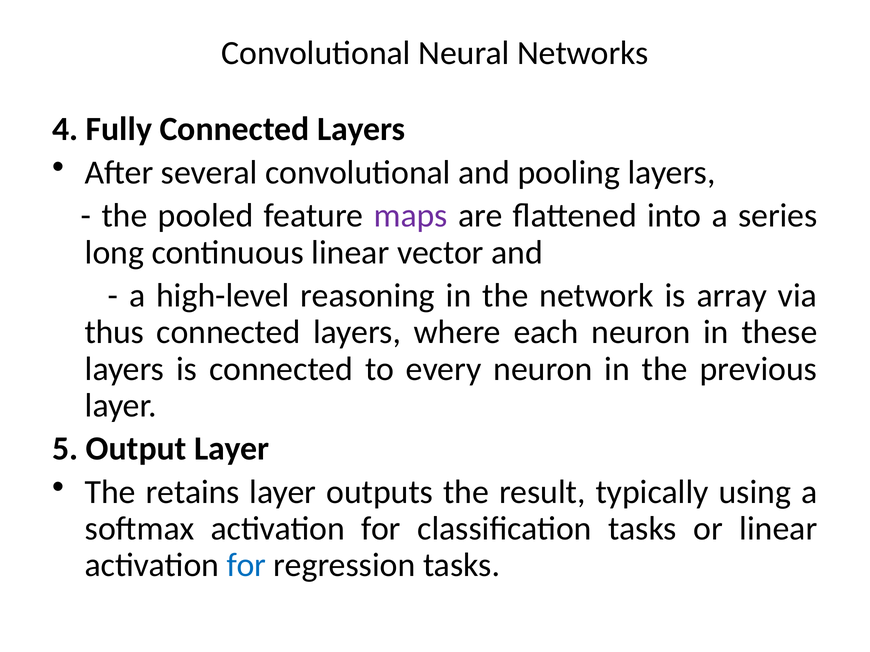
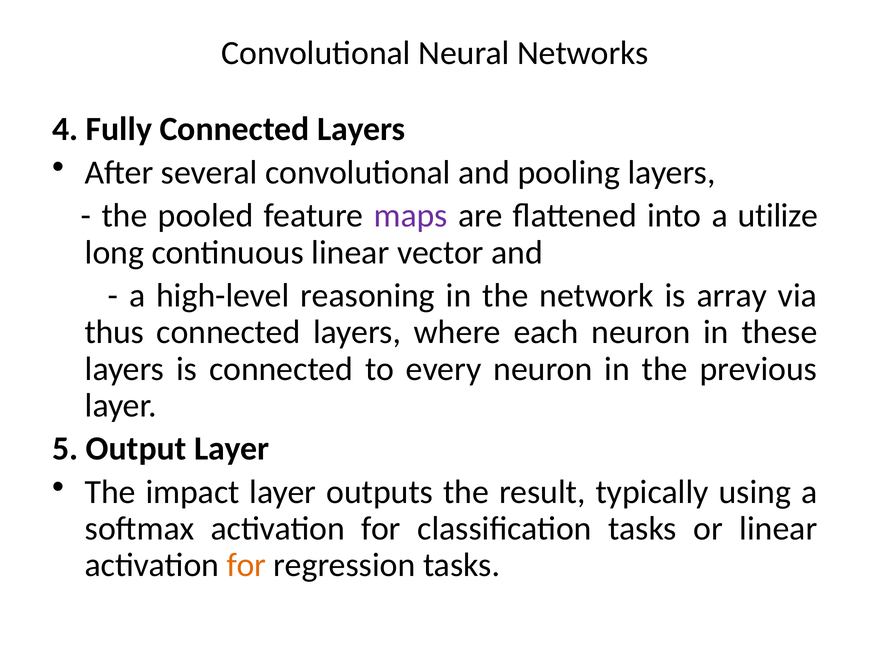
series: series -> utilize (778, 216)
retains: retains -> impact (193, 493)
for colour: blue -> orange (246, 566)
